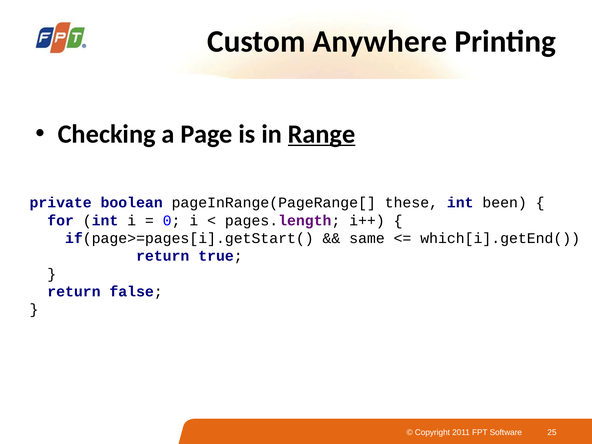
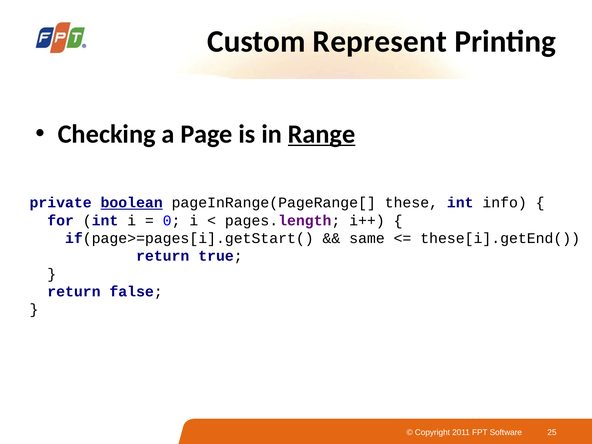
Anywhere: Anywhere -> Represent (380, 42)
boolean underline: none -> present (132, 203)
been: been -> info (505, 203)
which[i].getEnd(: which[i].getEnd( -> these[i].getEnd( (500, 238)
